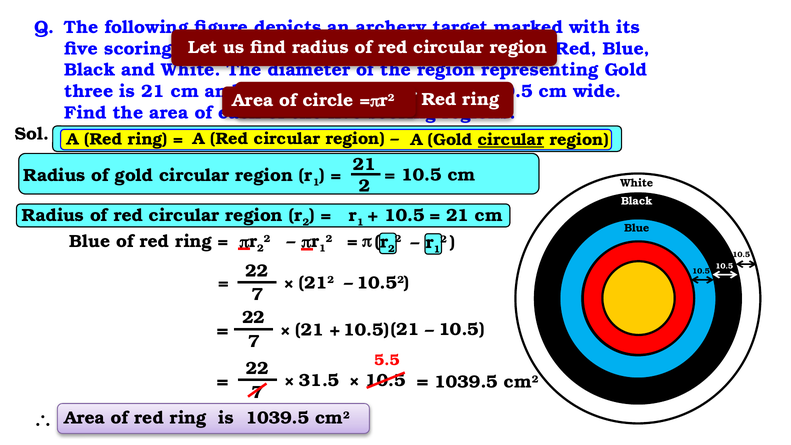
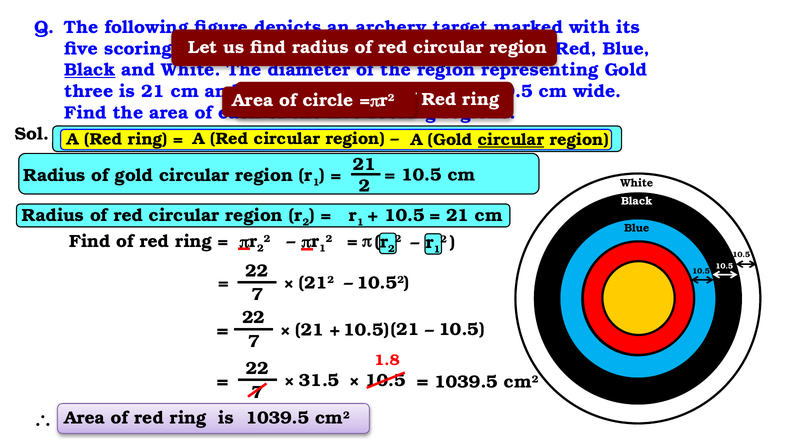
Black underline: none -> present (90, 70)
Blue: Blue -> Find (90, 242)
5.5: 5.5 -> 1.8 (387, 360)
